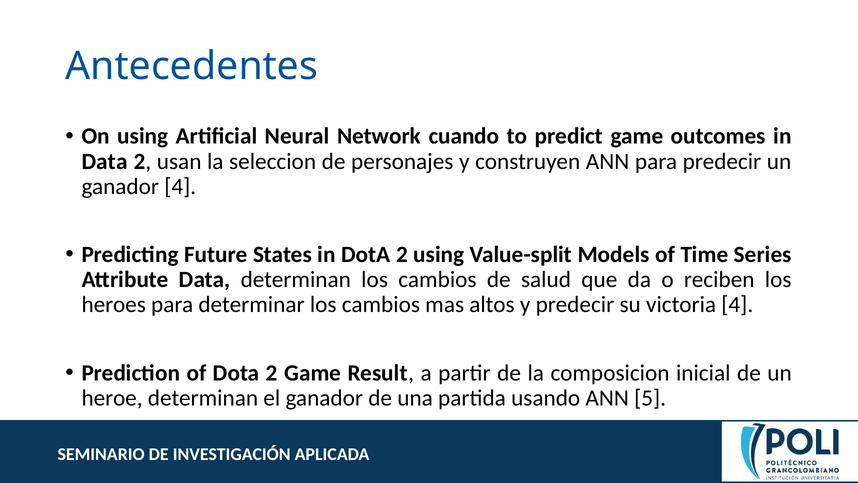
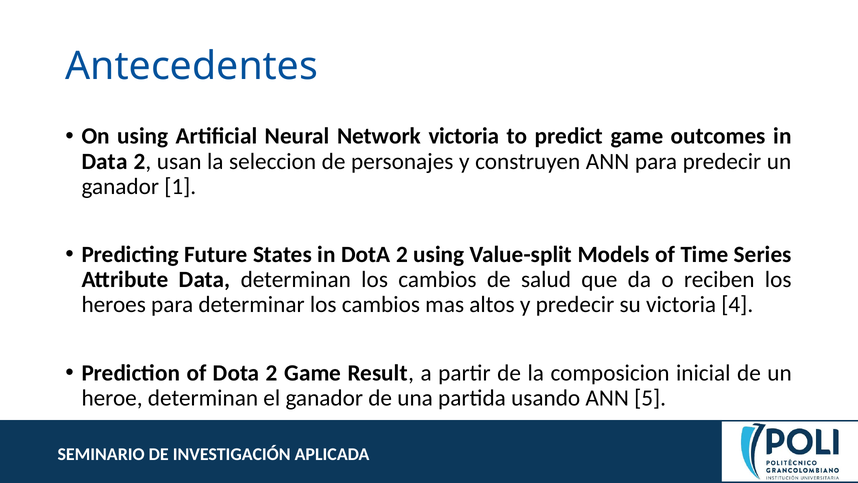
Network cuando: cuando -> victoria (464, 136)
ganador 4: 4 -> 1 (180, 186)
